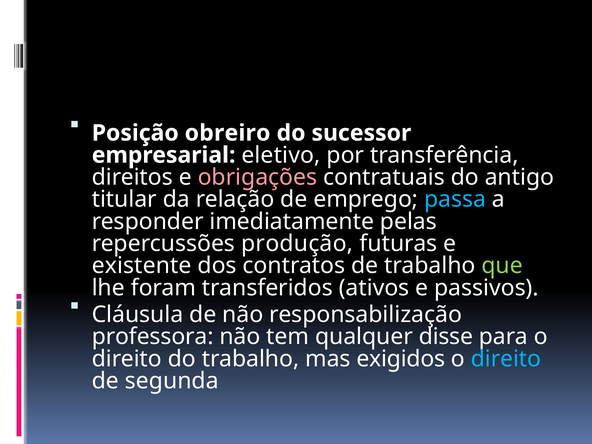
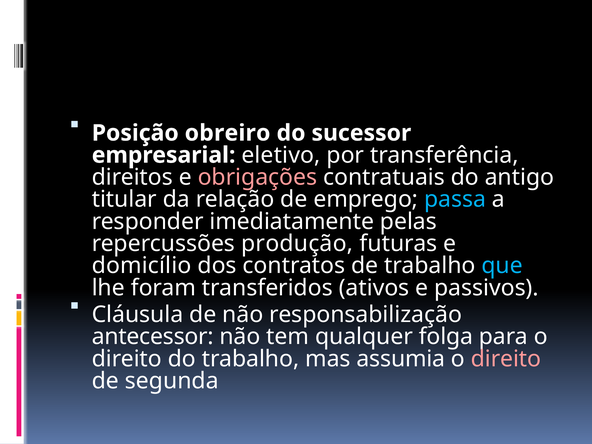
existente: existente -> domicílio (142, 266)
que colour: light green -> light blue (502, 266)
professora: professora -> antecessor (153, 337)
disse: disse -> folga (446, 337)
exigidos: exigidos -> assumia (401, 359)
direito colour: light blue -> pink (506, 359)
